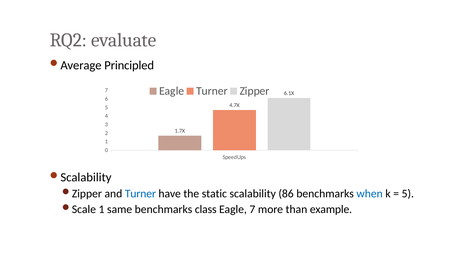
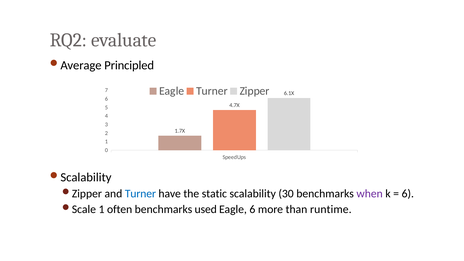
86: 86 -> 30 (286, 194)
when colour: blue -> purple (370, 194)
5: 5 -> 6 (408, 194)
same: same -> often (120, 209)
class: class -> used (206, 209)
Eagle 7: 7 -> 6 (252, 209)
example: example -> runtime (331, 209)
